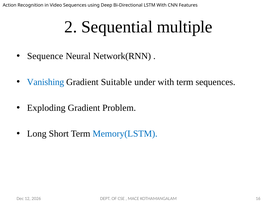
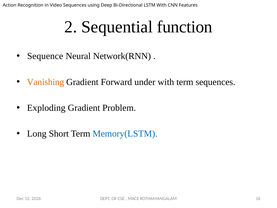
multiple: multiple -> function (185, 27)
Vanishing colour: blue -> orange (46, 82)
Suitable: Suitable -> Forward (116, 82)
